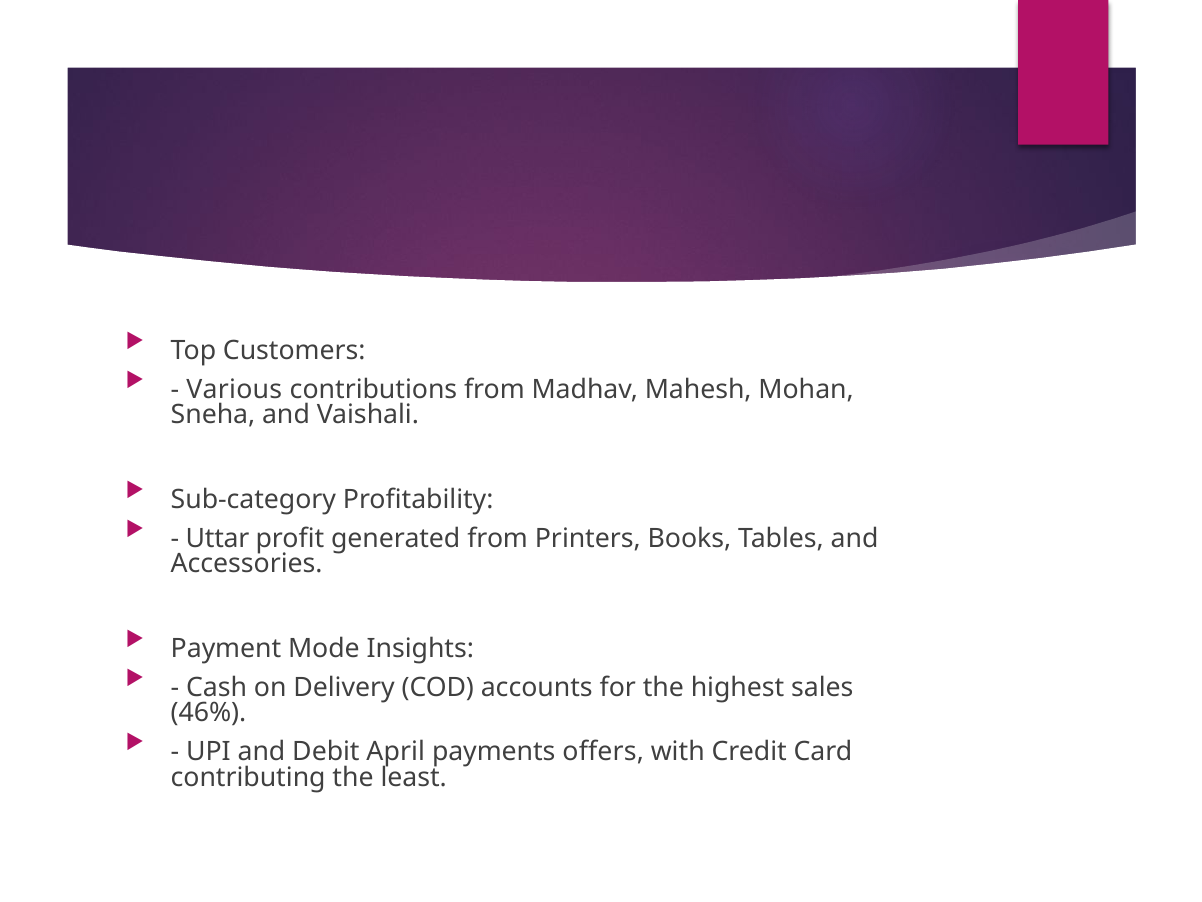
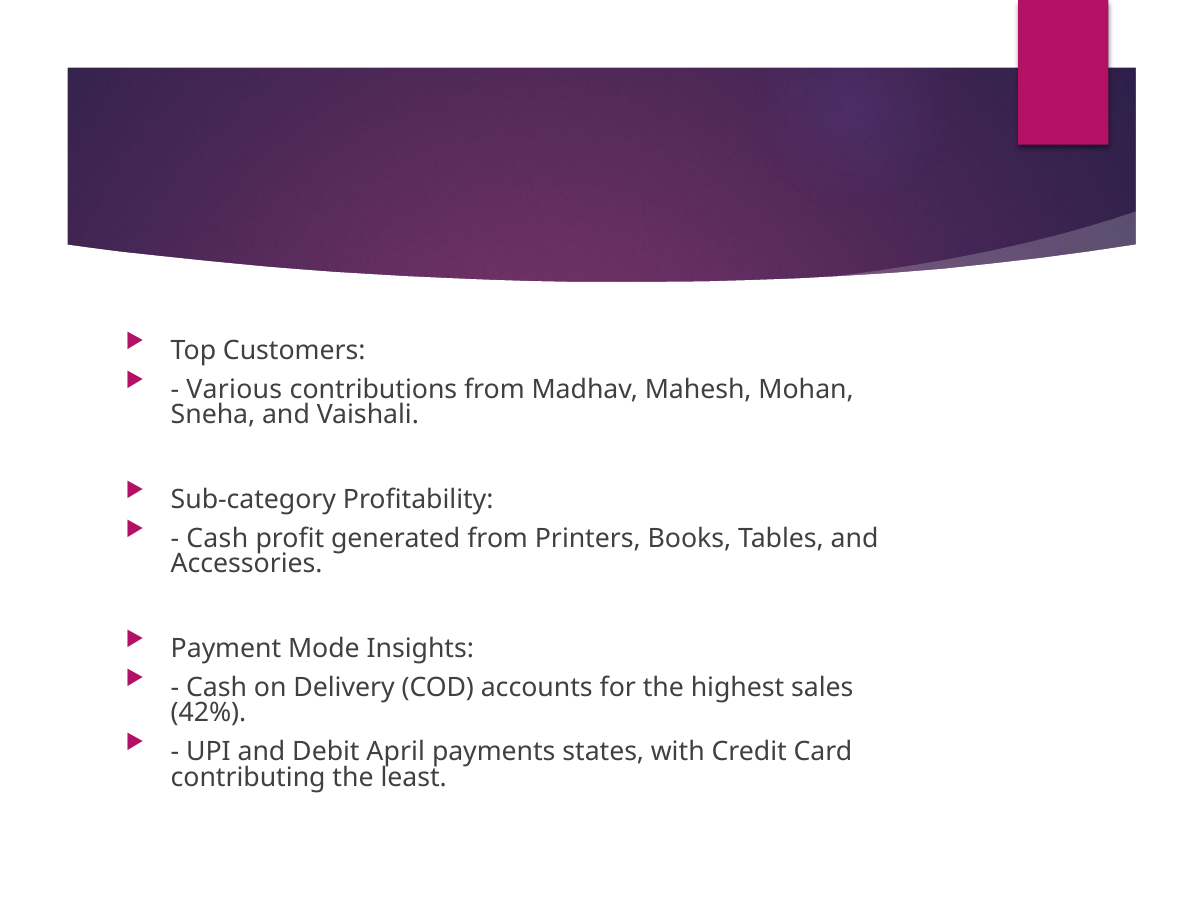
Uttar: Uttar -> Cash (217, 538)
46%: 46% -> 42% (209, 713)
offers: offers -> states (603, 752)
